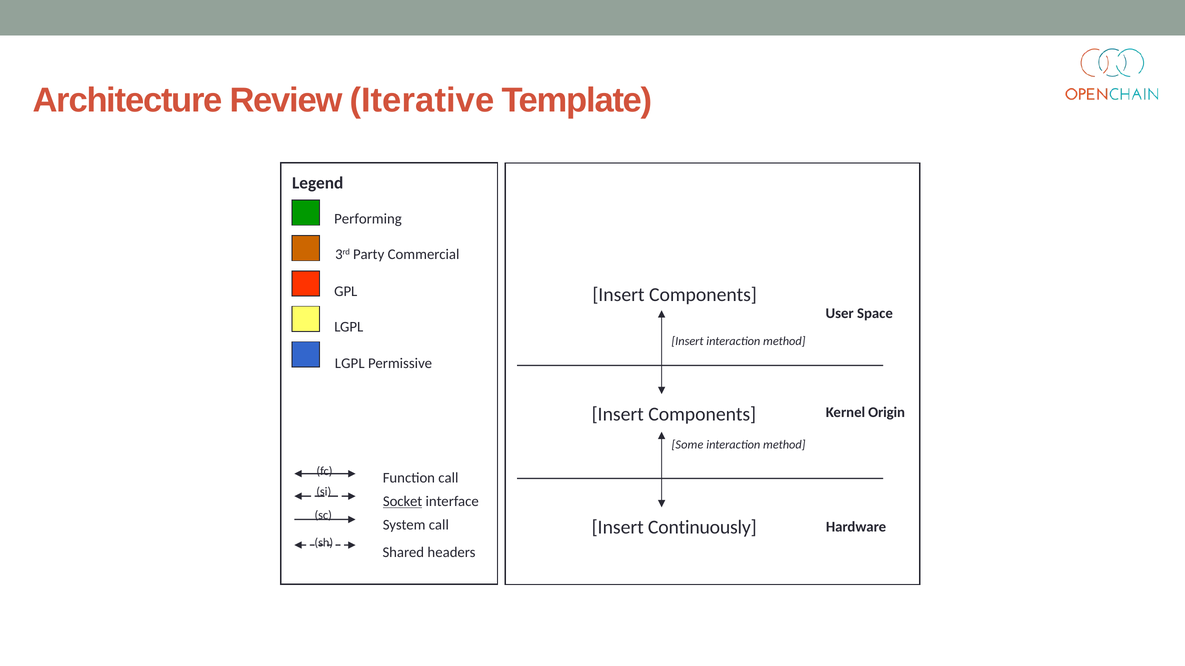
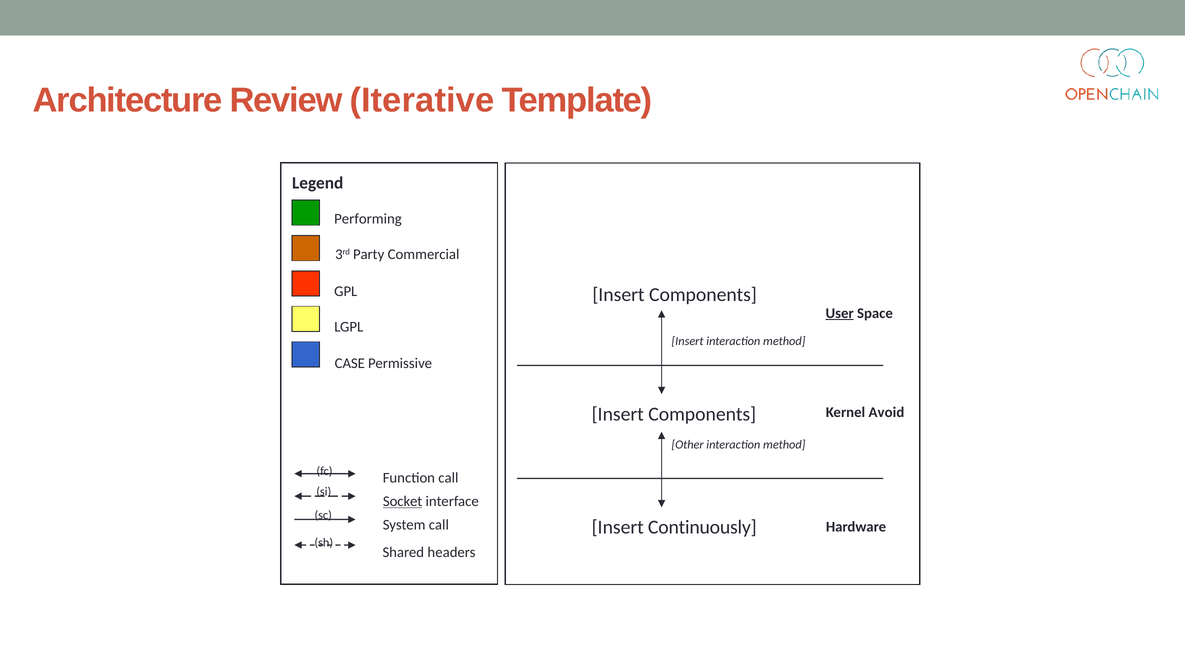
User underline: none -> present (840, 314)
LGPL: LGPL -> CASE (350, 364)
Origin: Origin -> Avoid (886, 413)
Some: Some -> Other (688, 445)
